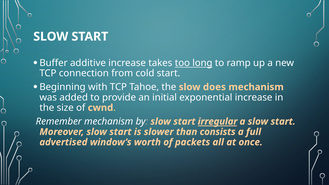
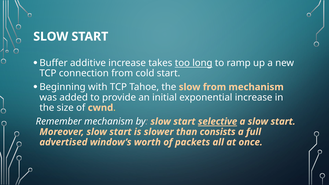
slow does: does -> from (214, 87)
irregular: irregular -> selective (218, 122)
